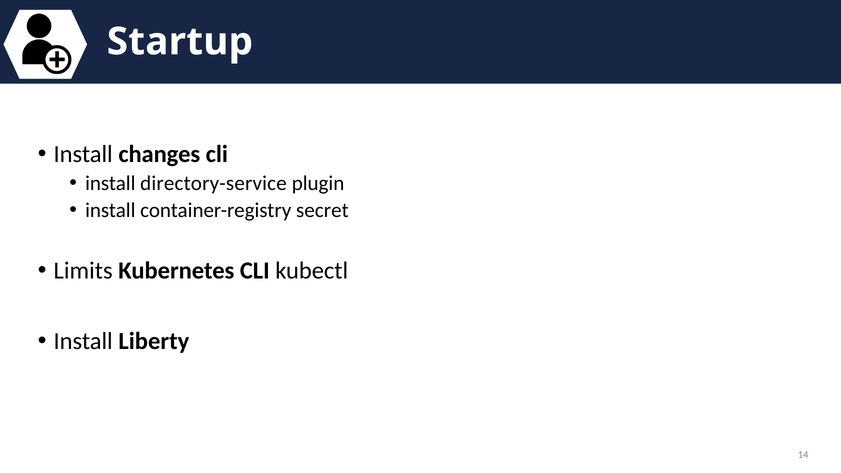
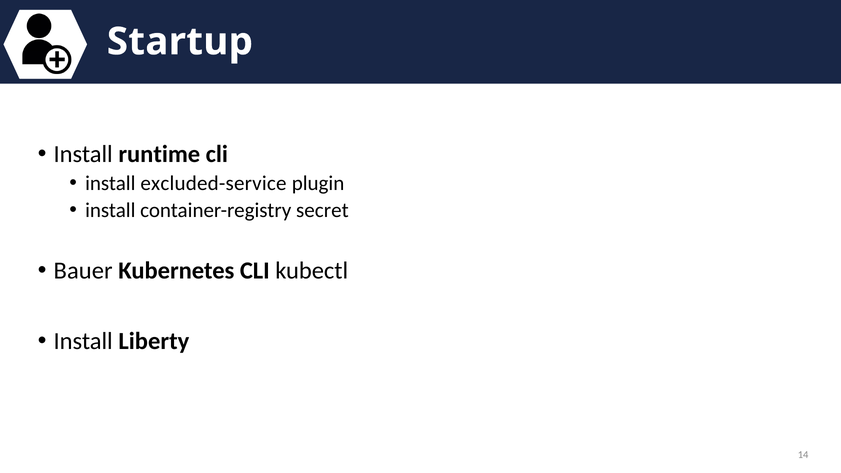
changes: changes -> runtime (159, 154)
directory-service: directory-service -> excluded-service (213, 183)
Limits: Limits -> Bauer (83, 271)
